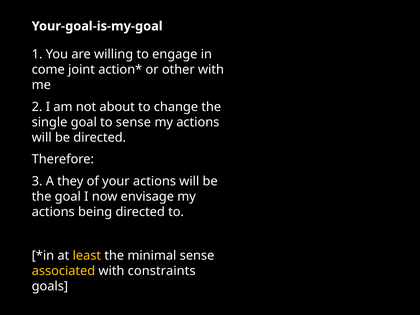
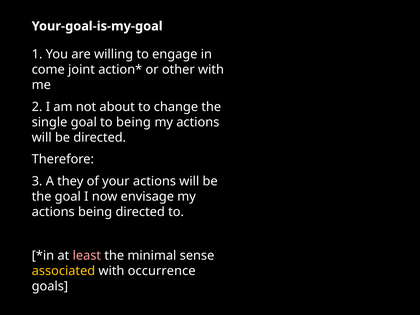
to sense: sense -> being (133, 122)
least colour: yellow -> pink (87, 256)
constraints: constraints -> occurrence (162, 271)
